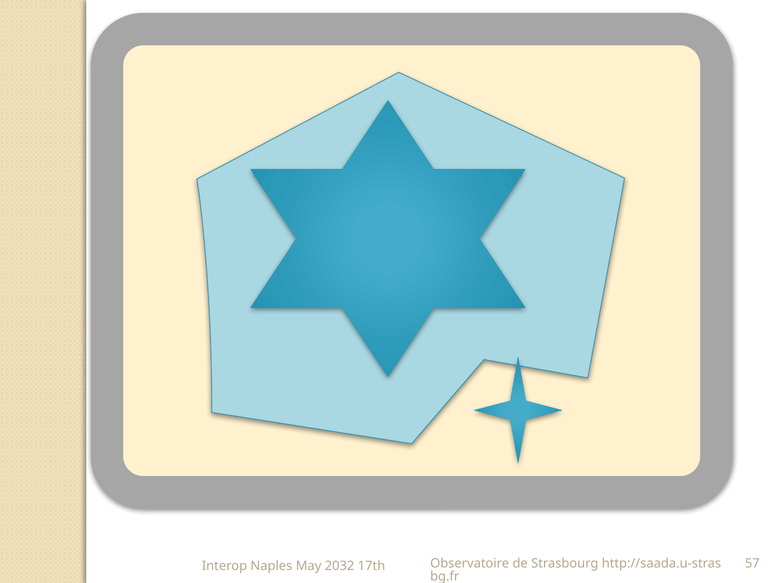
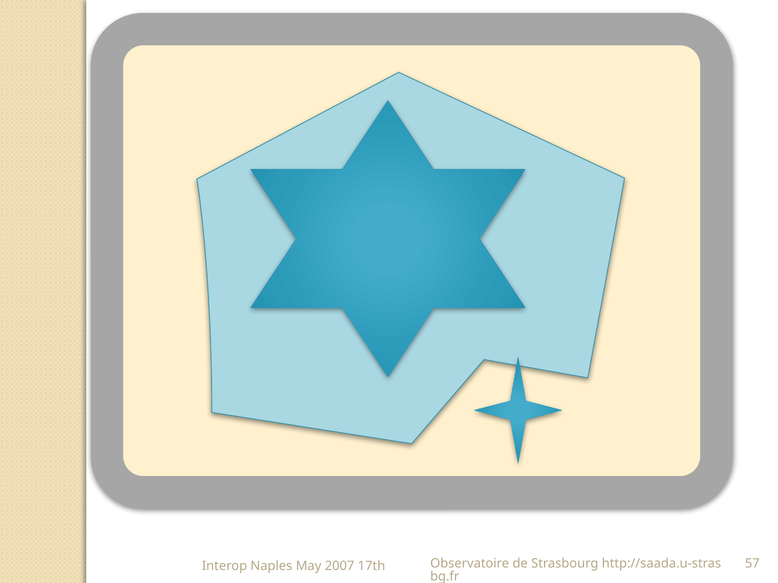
2032: 2032 -> 2007 (340, 566)
